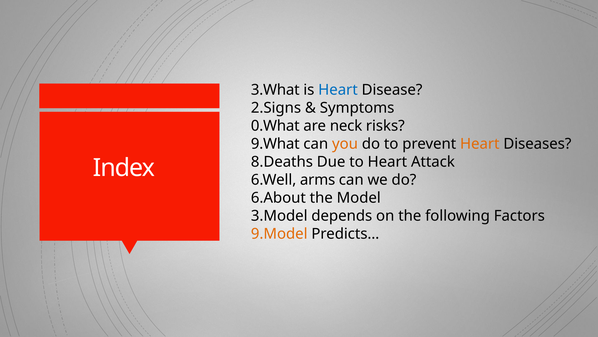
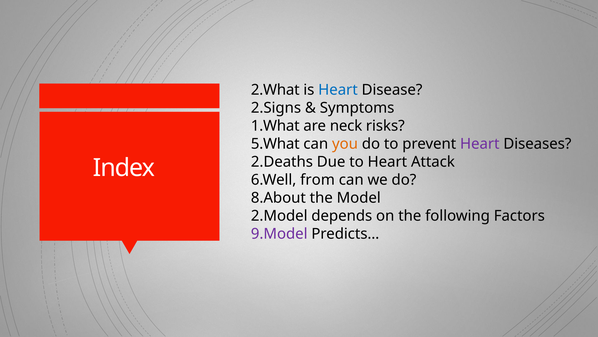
3.What: 3.What -> 2.What (275, 90)
0.What: 0.What -> 1.What (275, 126)
9.What: 9.What -> 5.What (275, 144)
Heart colour: orange -> purple (480, 144)
8.Deaths: 8.Deaths -> 2.Deaths (282, 162)
arms: arms -> from (318, 180)
6.About: 6.About -> 8.About (278, 197)
3.Model: 3.Model -> 2.Model (279, 215)
9.Model colour: orange -> purple (279, 233)
